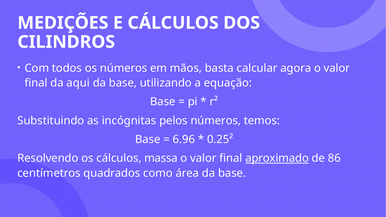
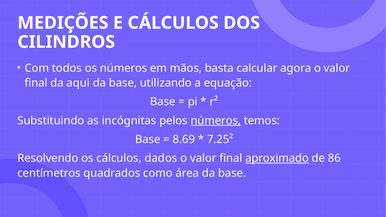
números underline: none -> present (216, 121)
6.96: 6.96 -> 8.69 (184, 139)
0.25²: 0.25² -> 7.25² (220, 139)
massa: massa -> dados (161, 158)
